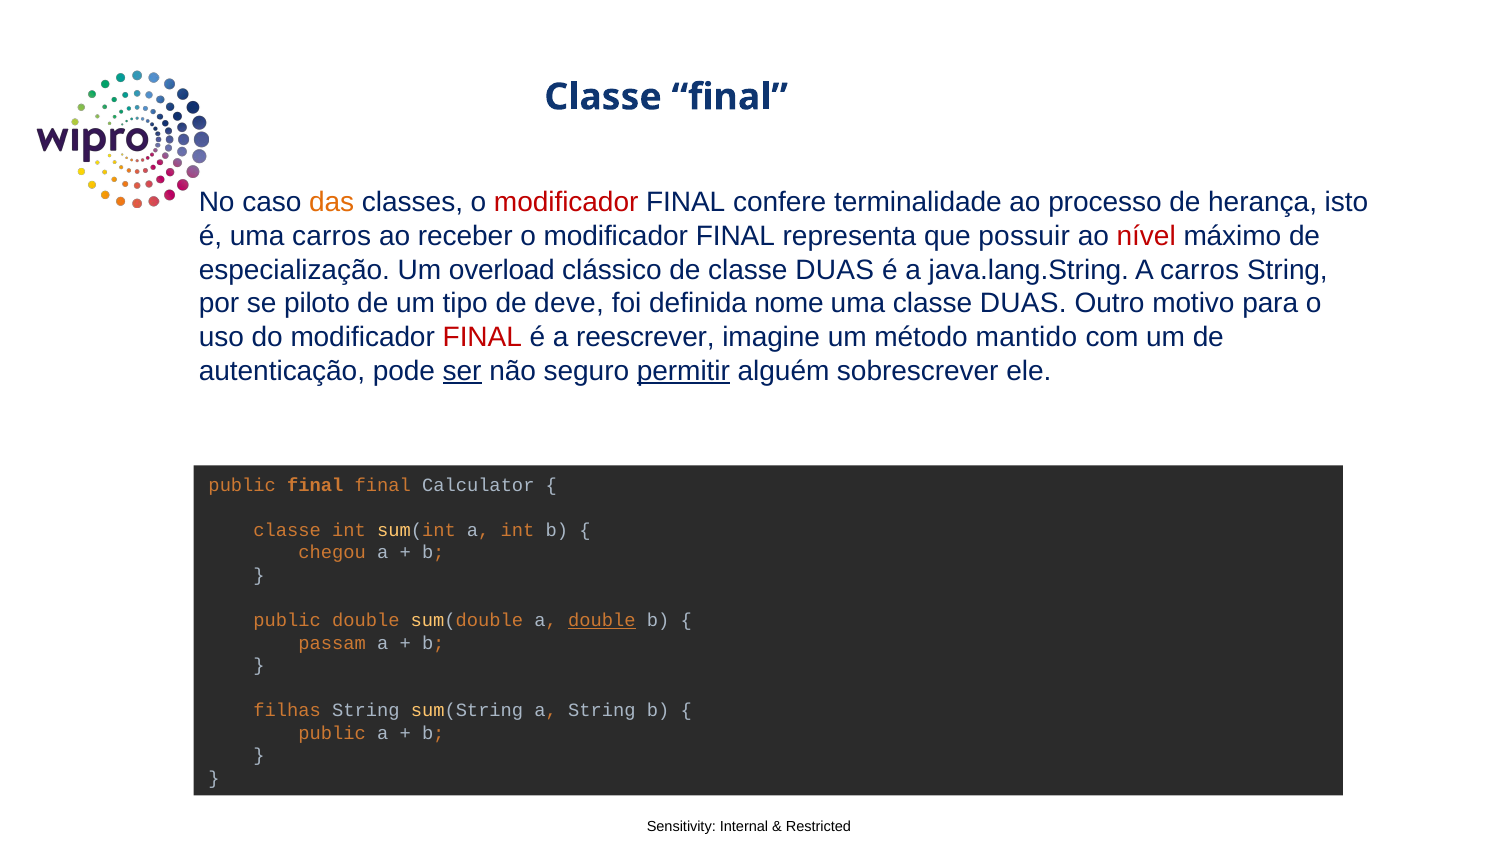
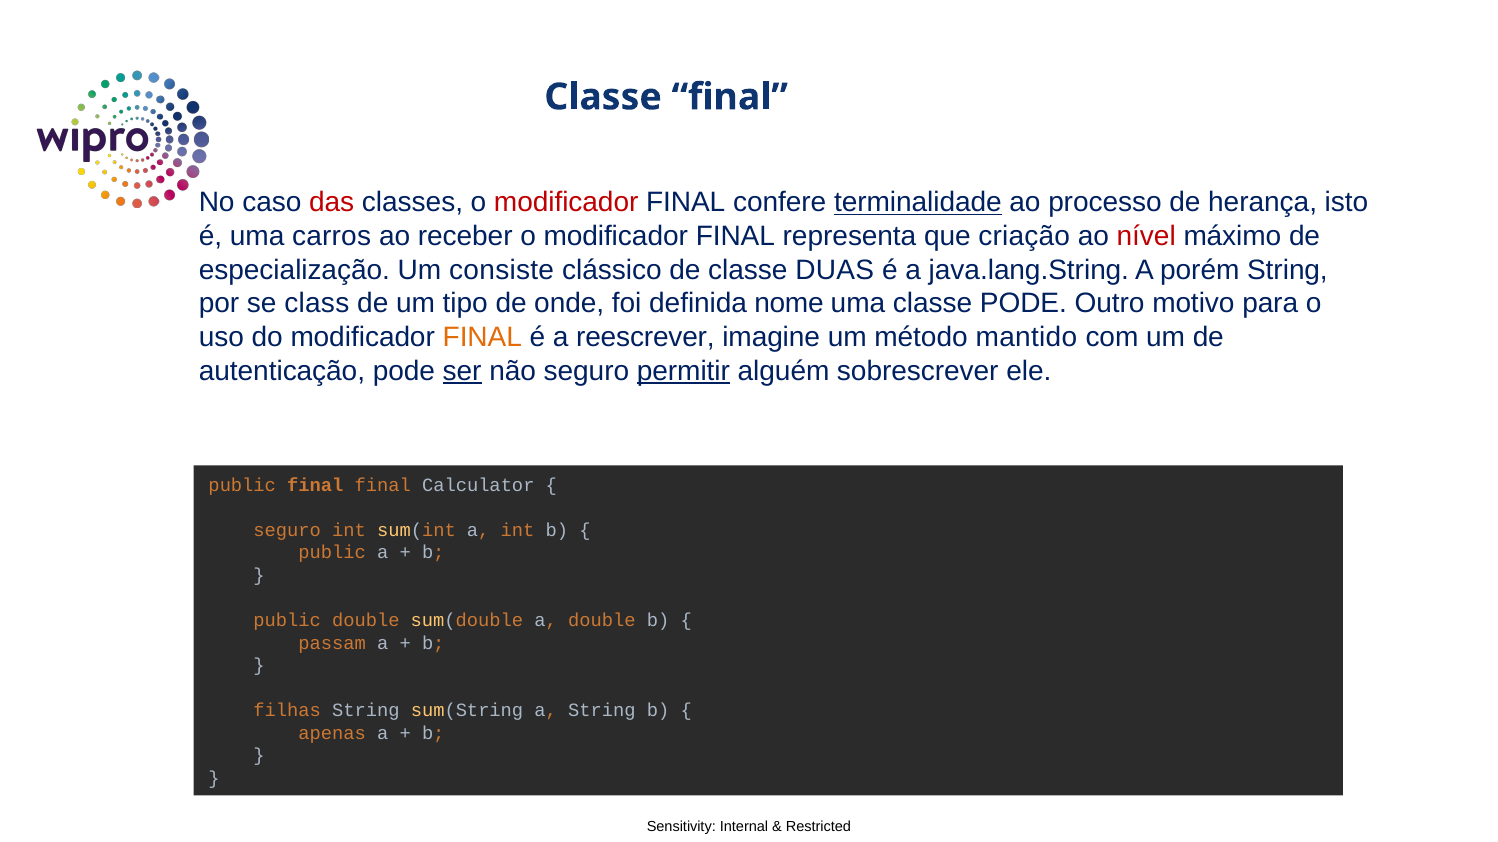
das colour: orange -> red (332, 203)
terminalidade underline: none -> present (918, 203)
possuir: possuir -> criação (1024, 236)
overload: overload -> consiste (502, 270)
A carros: carros -> porém (1200, 270)
piloto: piloto -> class (317, 304)
deve: deve -> onde (569, 304)
uma classe DUAS: DUAS -> PODE (1023, 304)
FINAL colour: red -> orange (482, 337)
classe: classe -> seguro (287, 531)
chegou: chegou -> public (332, 553)
double underline: present -> none (602, 621)
public: public -> apenas (332, 733)
